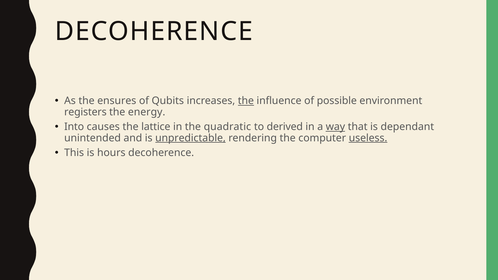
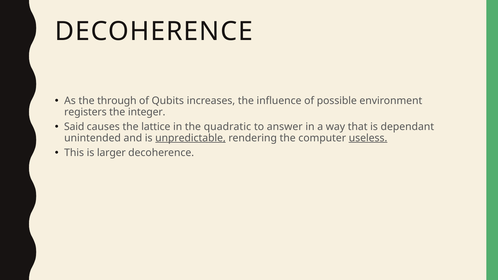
ensures: ensures -> through (117, 101)
the underline: present -> none (246, 101)
energy: energy -> integer (147, 112)
Into: Into -> Said (74, 127)
derived: derived -> answer (285, 127)
way underline: present -> none (335, 127)
hours: hours -> larger (111, 153)
